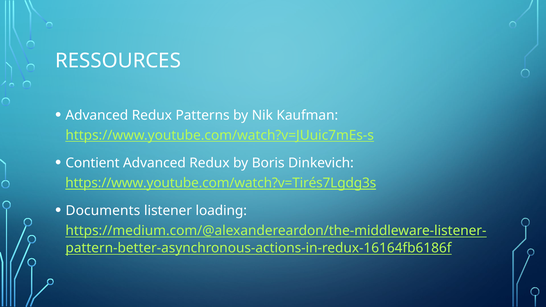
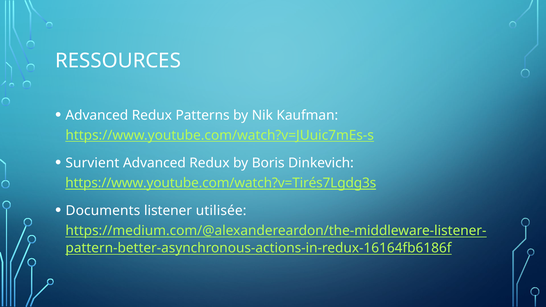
Contient: Contient -> Survient (92, 163)
loading: loading -> utilisée (221, 211)
